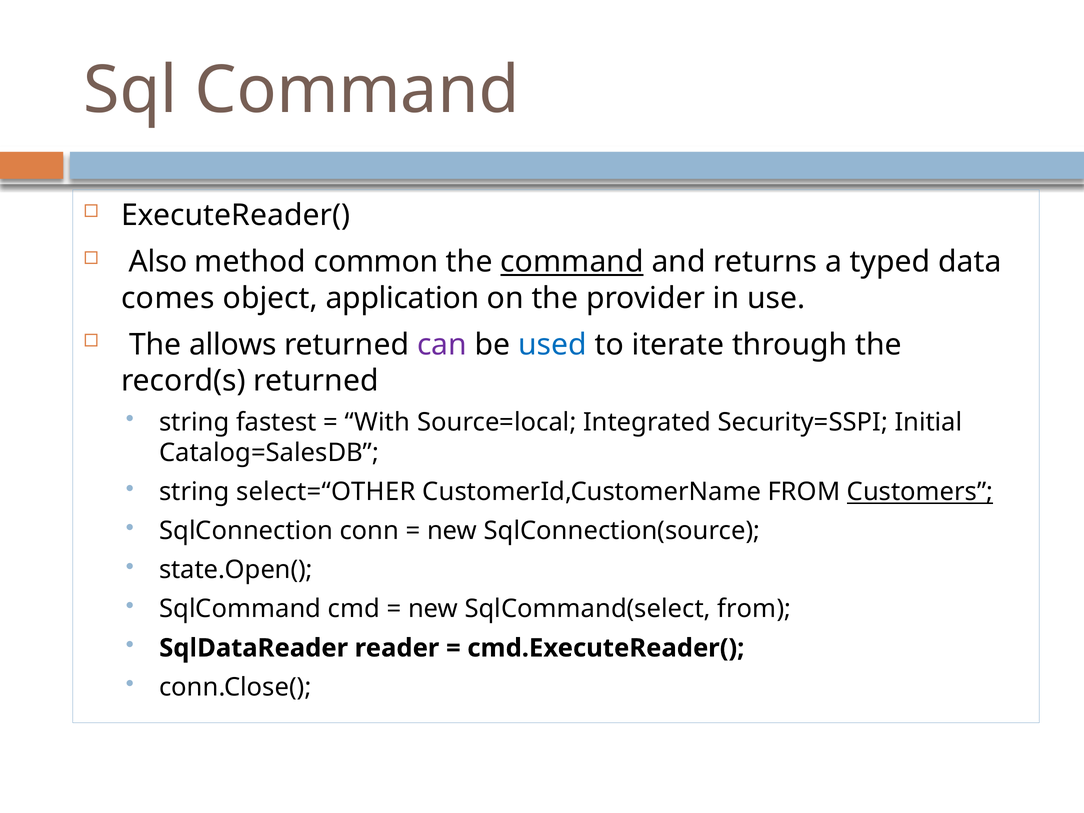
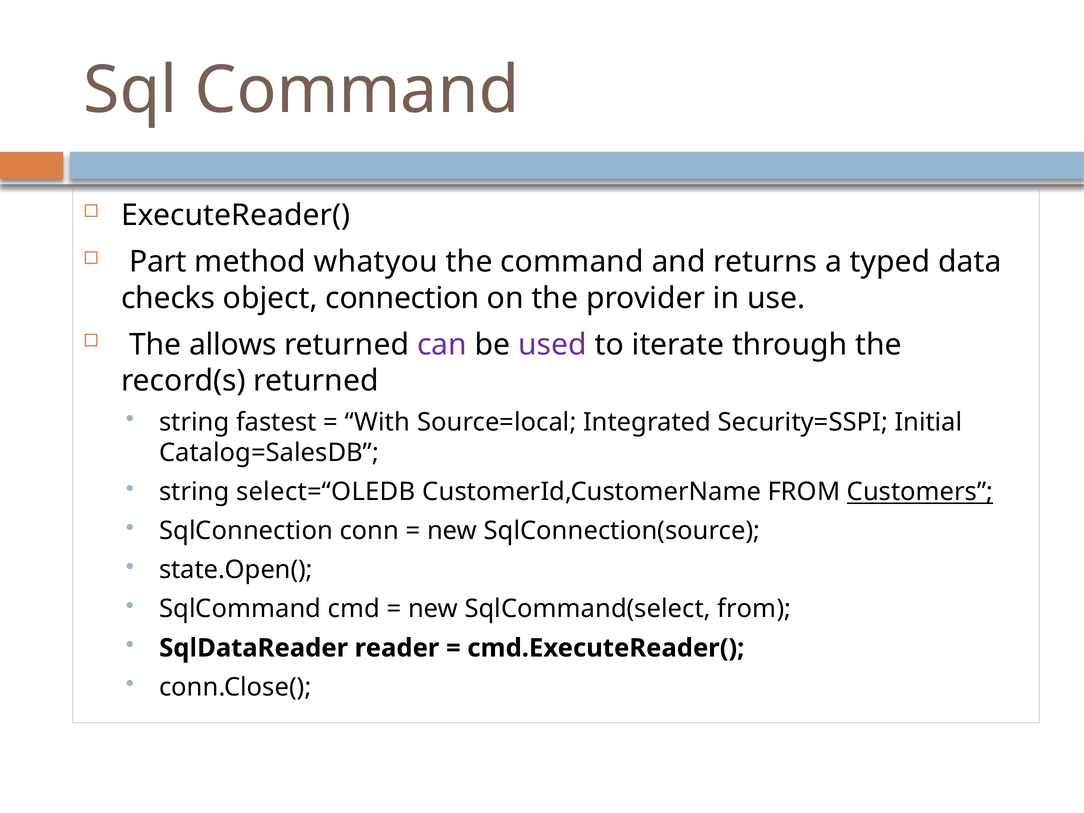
Also: Also -> Part (158, 262)
common: common -> whatyou (376, 262)
command underline: present -> none (572, 262)
comes: comes -> checks (168, 298)
application: application -> connection (402, 298)
used colour: blue -> purple (553, 345)
select=“OTHER: select=“OTHER -> select=“OLEDB (326, 492)
